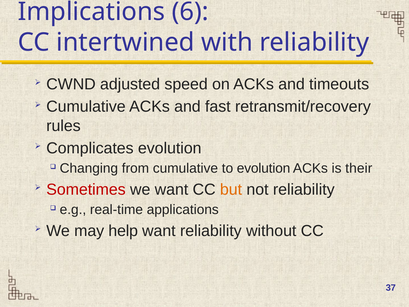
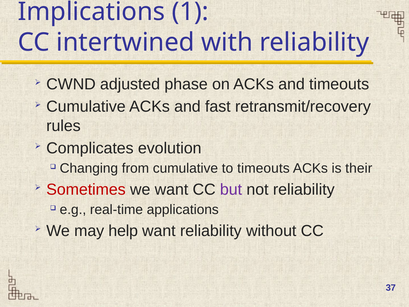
6: 6 -> 1 (190, 12)
speed: speed -> phase (186, 84)
to evolution: evolution -> timeouts (263, 168)
but colour: orange -> purple (231, 189)
